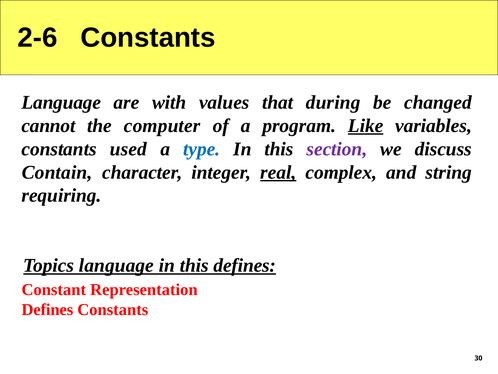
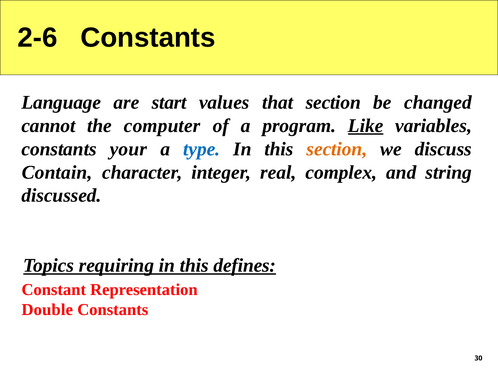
with: with -> start (169, 102)
that during: during -> section (333, 102)
used: used -> your (128, 149)
section colour: purple -> orange (337, 149)
real underline: present -> none (278, 172)
requiring: requiring -> discussed (61, 195)
Topics language: language -> requiring (116, 265)
Defines: Defines -> Double (47, 309)
